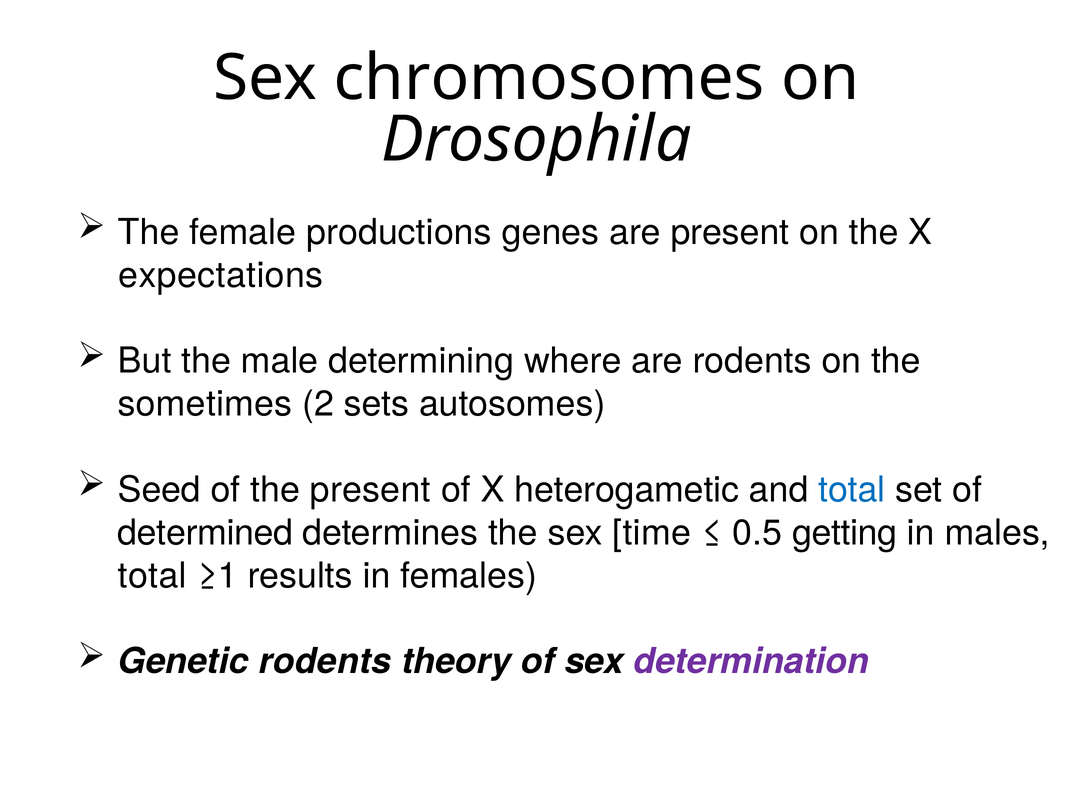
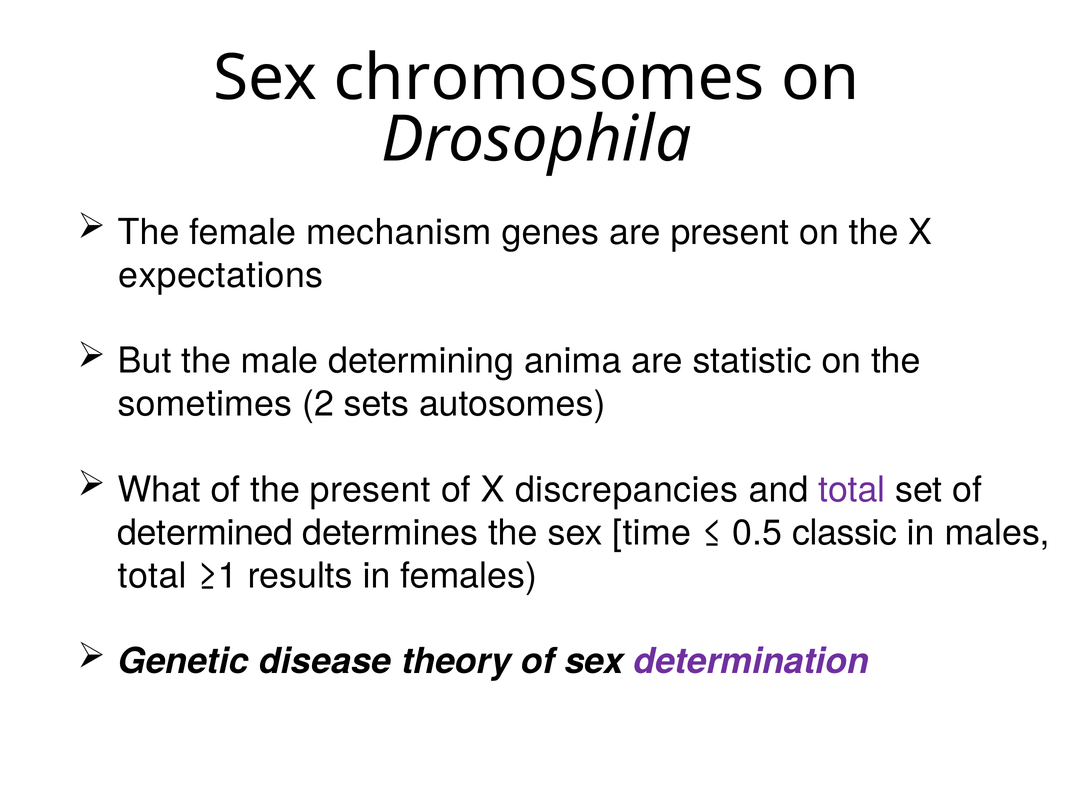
productions: productions -> mechanism (399, 232)
where: where -> anima (573, 361)
are rodents: rodents -> statistic (752, 361)
Seed: Seed -> What (159, 490)
heterogametic: heterogametic -> discrepancies (627, 490)
total colour: blue -> purple (852, 490)
getting: getting -> classic (845, 533)
Genetic rodents: rodents -> disease (325, 661)
